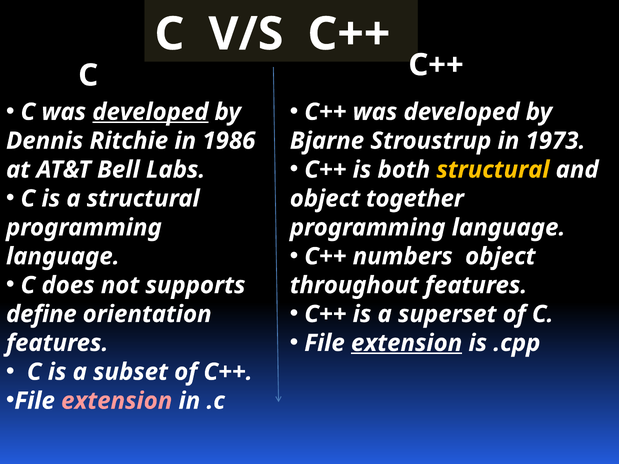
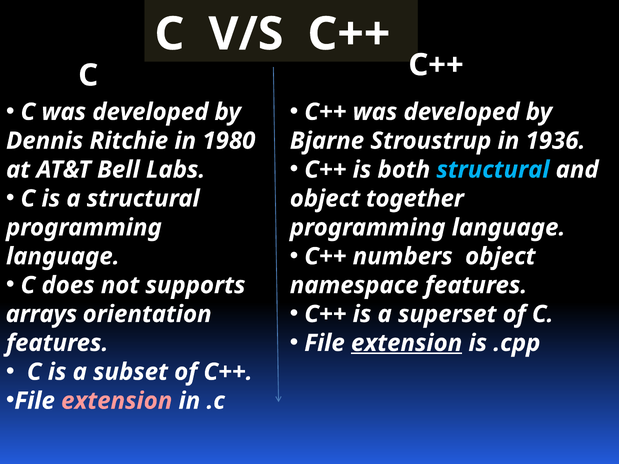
developed underline: present -> none (150, 112)
1986: 1986 -> 1980 (229, 141)
1973: 1973 -> 1936 (555, 141)
structural colour: yellow -> light blue (493, 170)
throughout: throughout -> namespace (354, 285)
define: define -> arrays (41, 314)
